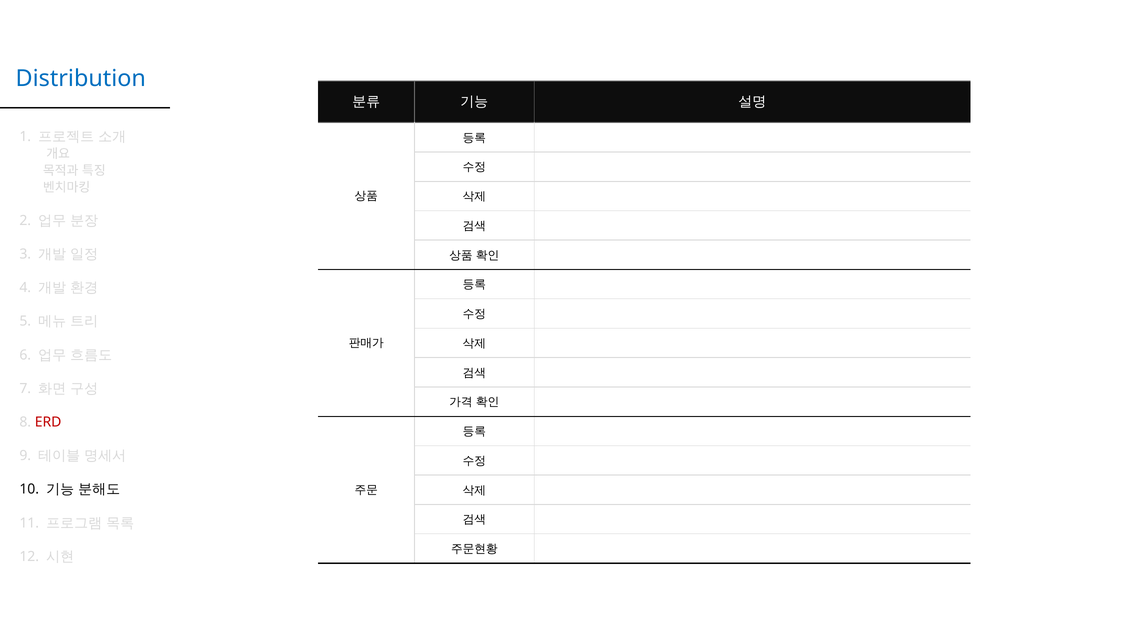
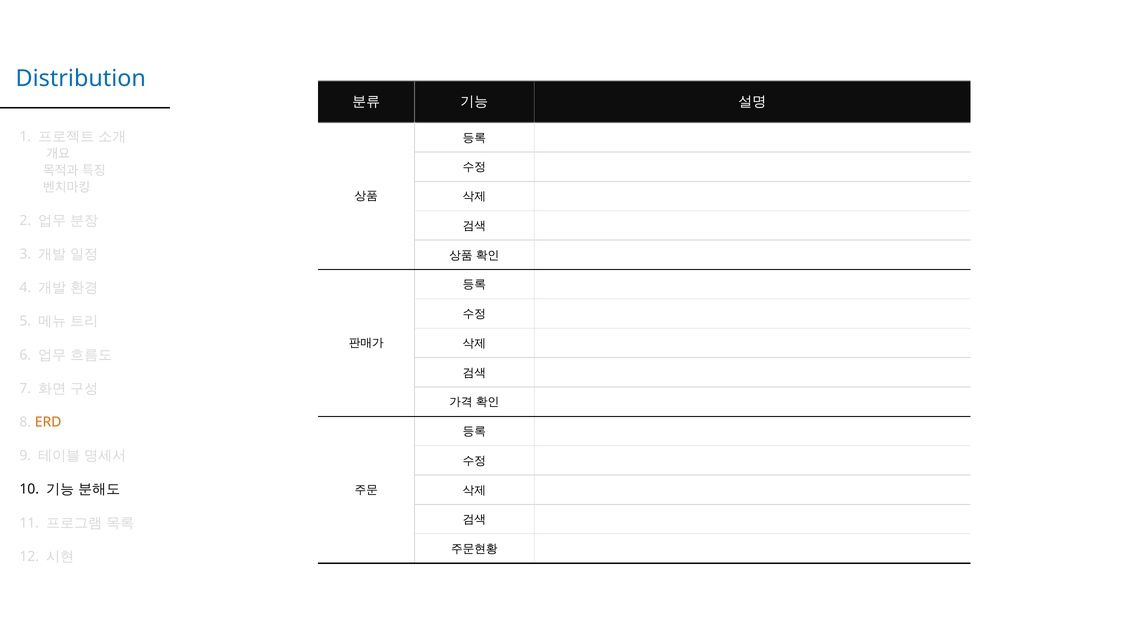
ERD colour: red -> orange (48, 423)
